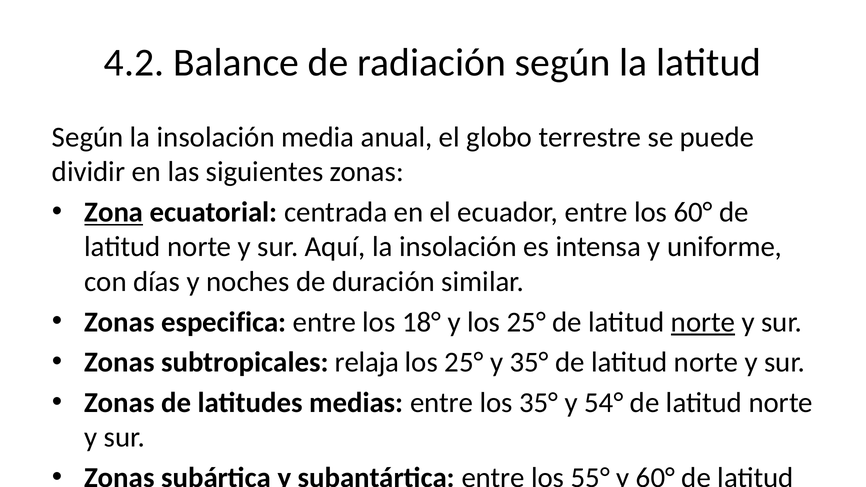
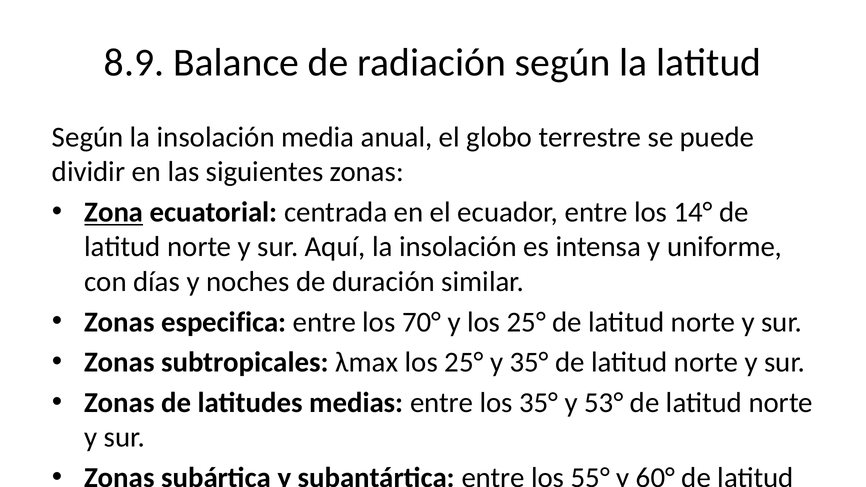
4.2: 4.2 -> 8.9 (134, 63)
ecuador entre los 60°: 60° -> 14° (693, 212)
18°: 18° -> 70° (422, 322)
norte underline: present -> none (703, 322)
relaja: relaja -> λmax (367, 362)
54°: 54° -> 53° (604, 403)
